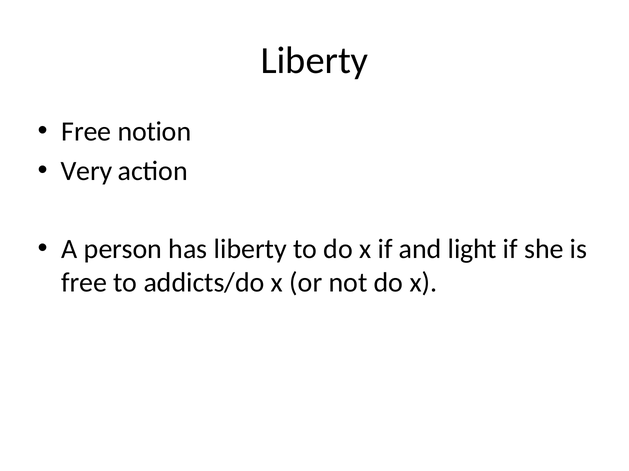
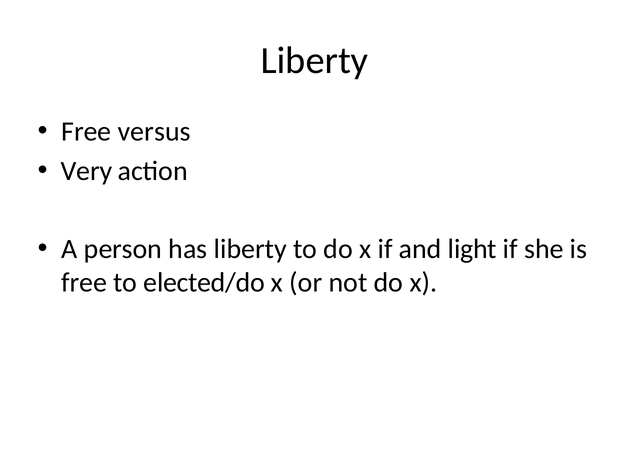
notion: notion -> versus (154, 132)
addicts/do: addicts/do -> elected/do (204, 283)
